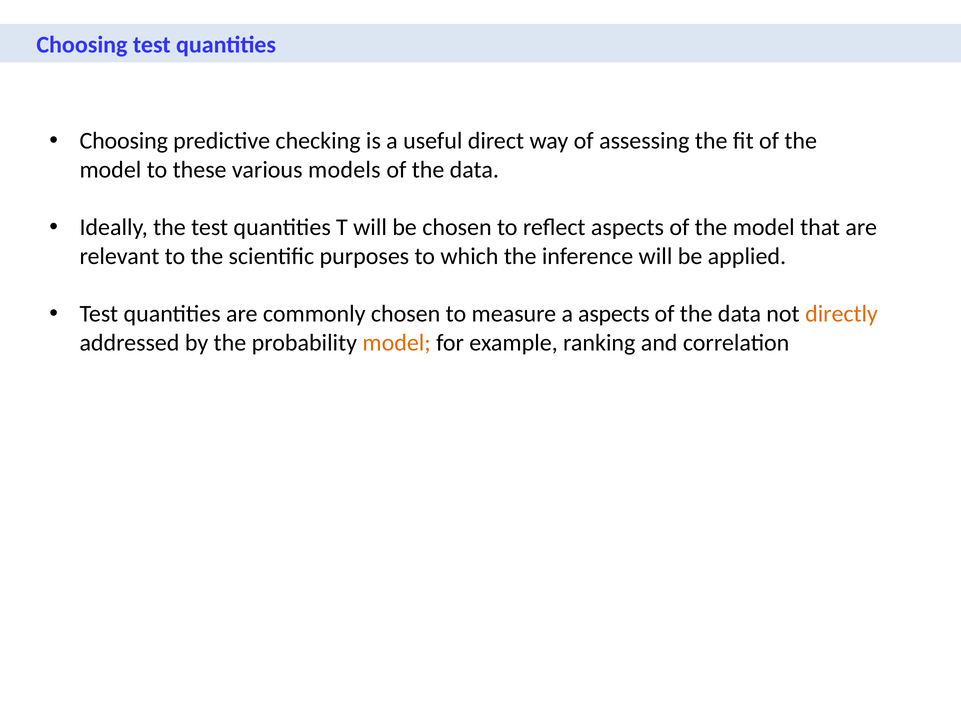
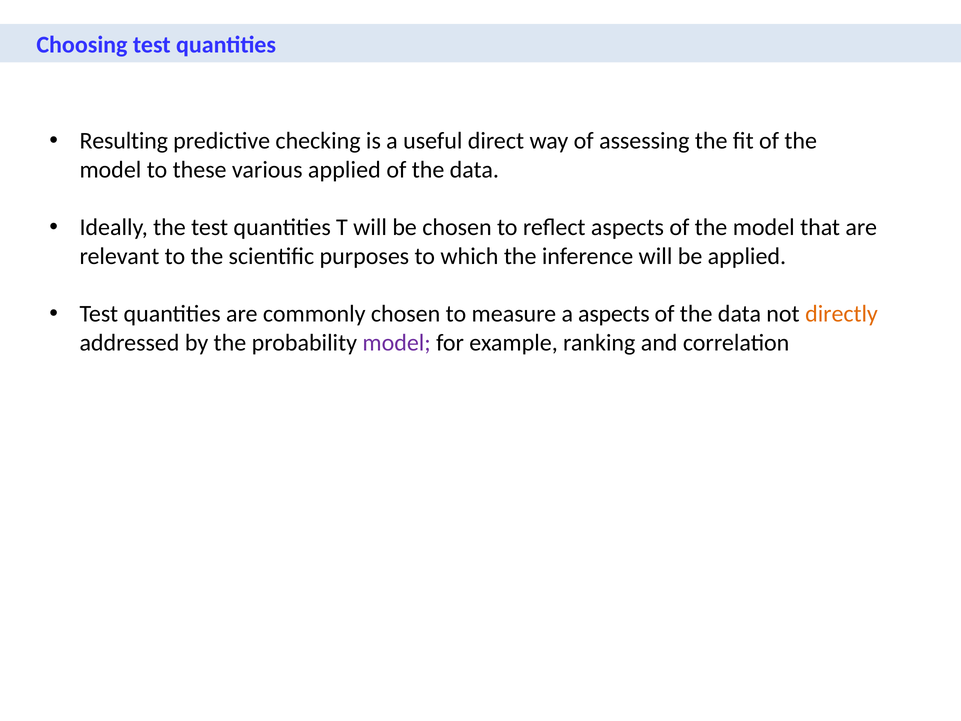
Choosing: Choosing -> Resulting (124, 141)
various models: models -> applied (344, 170)
model colour: orange -> purple (397, 343)
